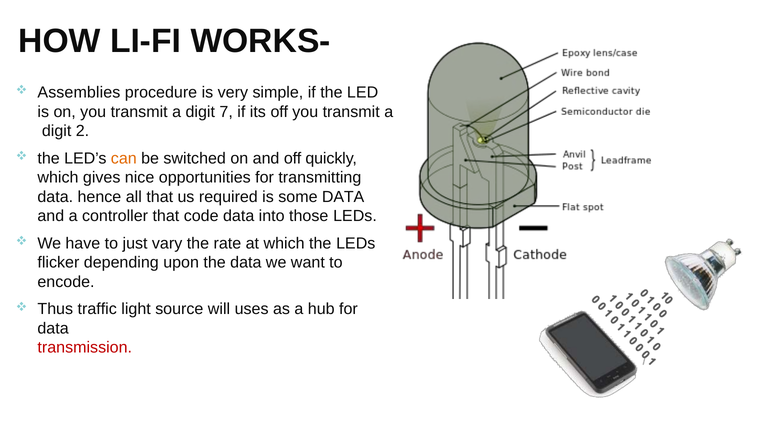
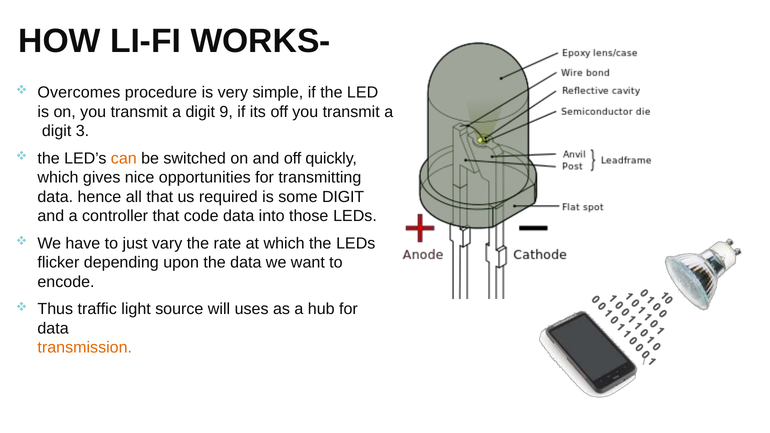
Assemblies: Assemblies -> Overcomes (79, 93)
7: 7 -> 9 (226, 112)
2: 2 -> 3 (82, 131)
some DATA: DATA -> DIGIT (343, 197)
transmission colour: red -> orange (85, 348)
